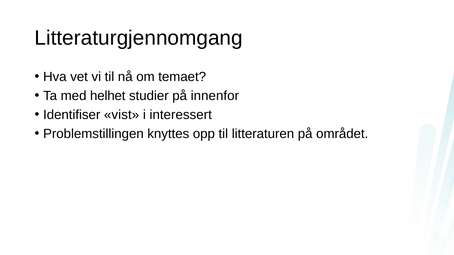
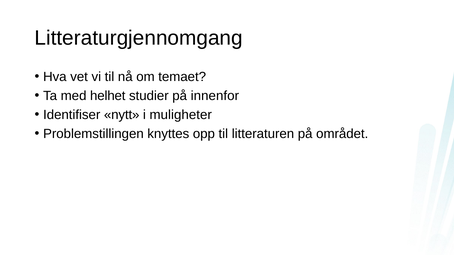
vist: vist -> nytt (122, 115)
interessert: interessert -> muligheter (181, 115)
